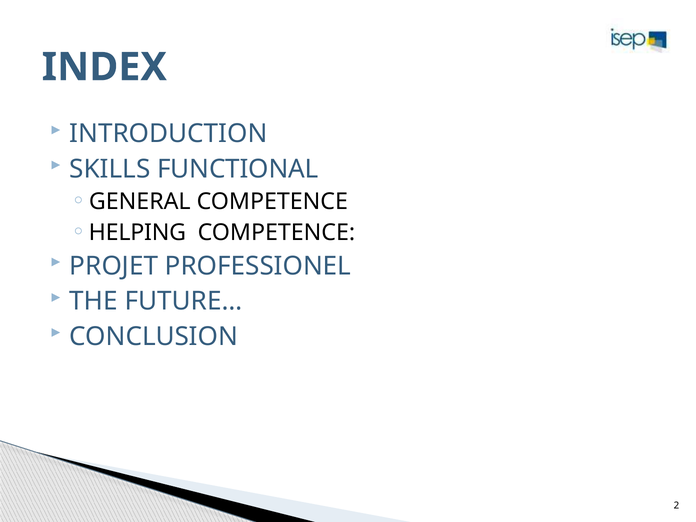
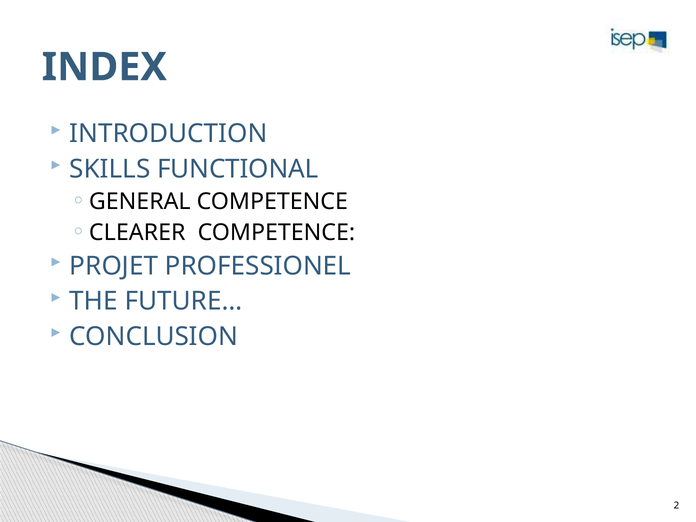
HELPING: HELPING -> CLEARER (137, 232)
